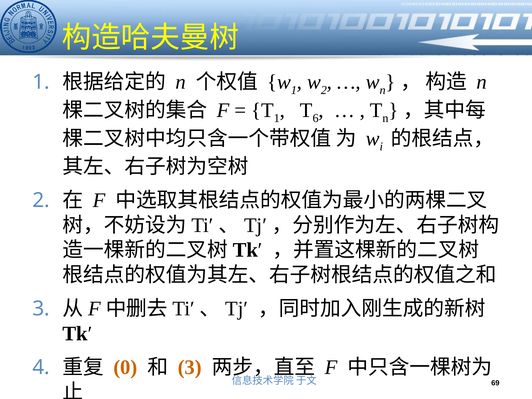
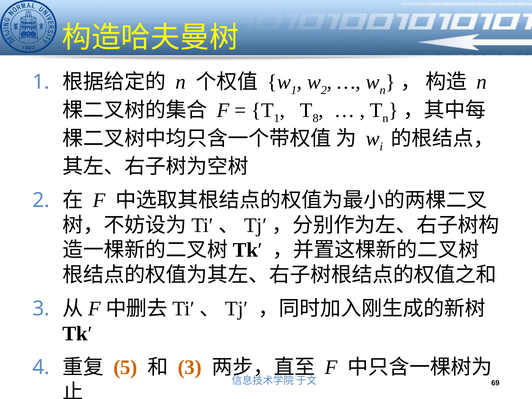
6: 6 -> 8 (316, 118)
0: 0 -> 5 (125, 367)
